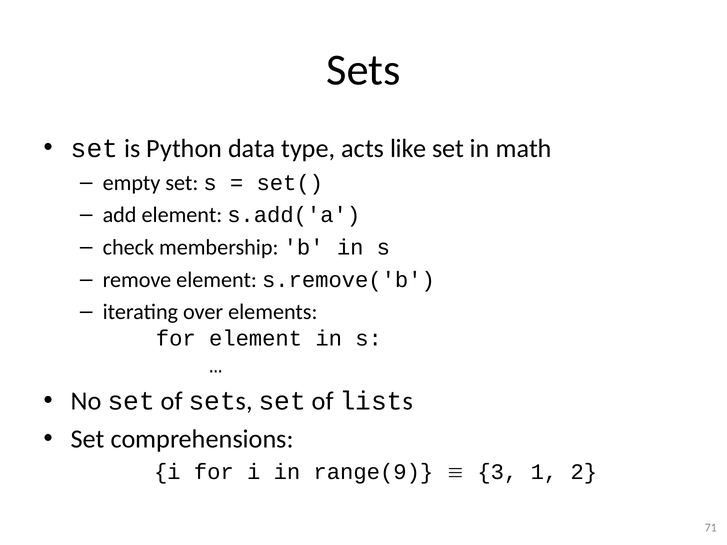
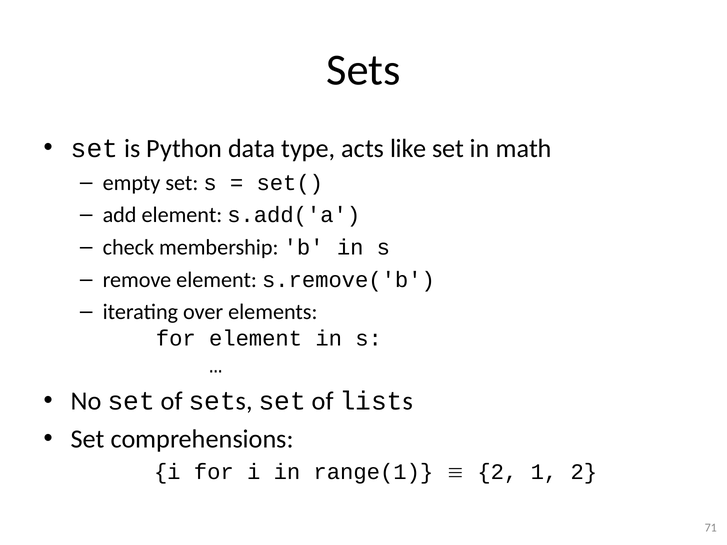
range(9: range(9 -> range(1 (373, 472)
3: 3 -> 2 (497, 472)
